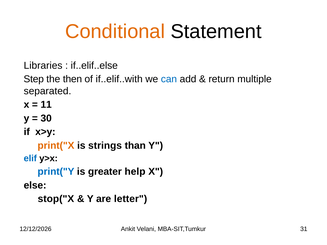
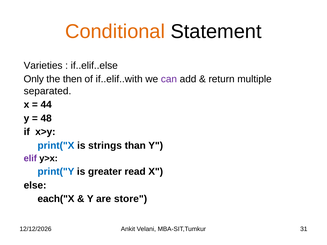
Libraries: Libraries -> Varieties (43, 66)
Step: Step -> Only (34, 79)
can colour: blue -> purple (169, 79)
11: 11 -> 44 (46, 105)
30: 30 -> 48 (46, 118)
print("X colour: orange -> blue (56, 146)
elif colour: blue -> purple (30, 159)
help: help -> read (135, 172)
stop("X: stop("X -> each("X (56, 199)
letter: letter -> store (131, 199)
